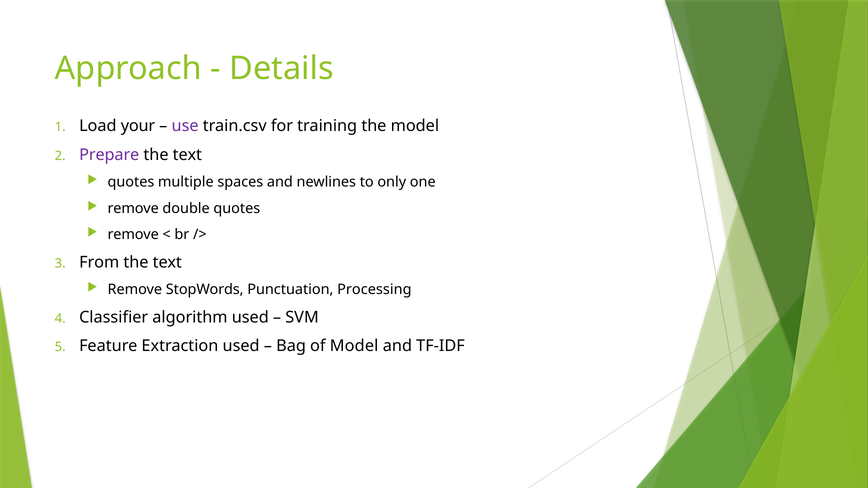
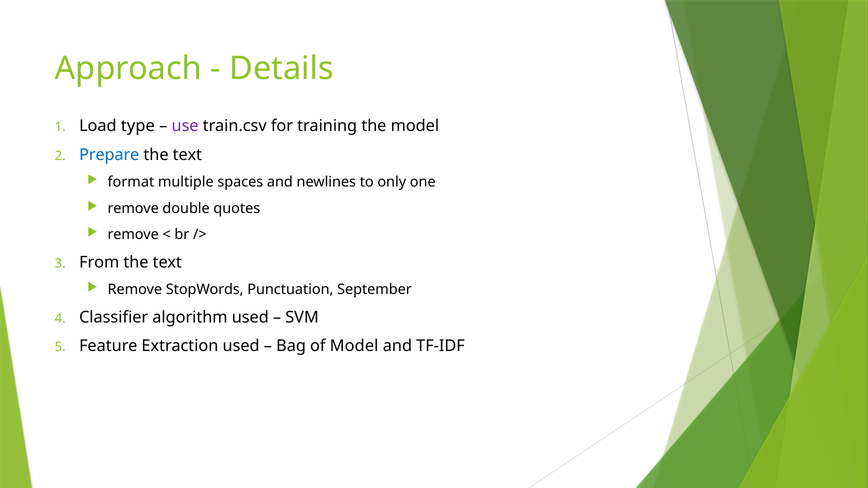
your: your -> type (138, 126)
Prepare colour: purple -> blue (109, 155)
quotes: quotes -> format (131, 182)
Processing: Processing -> September (374, 290)
